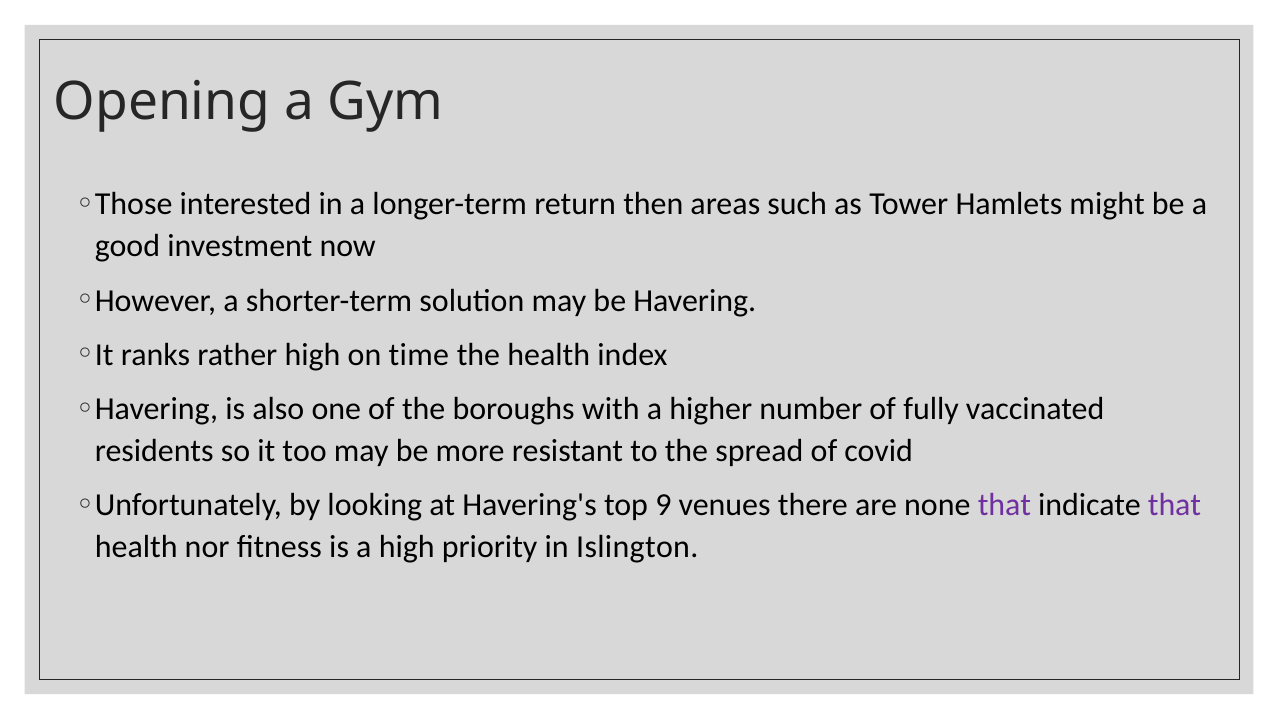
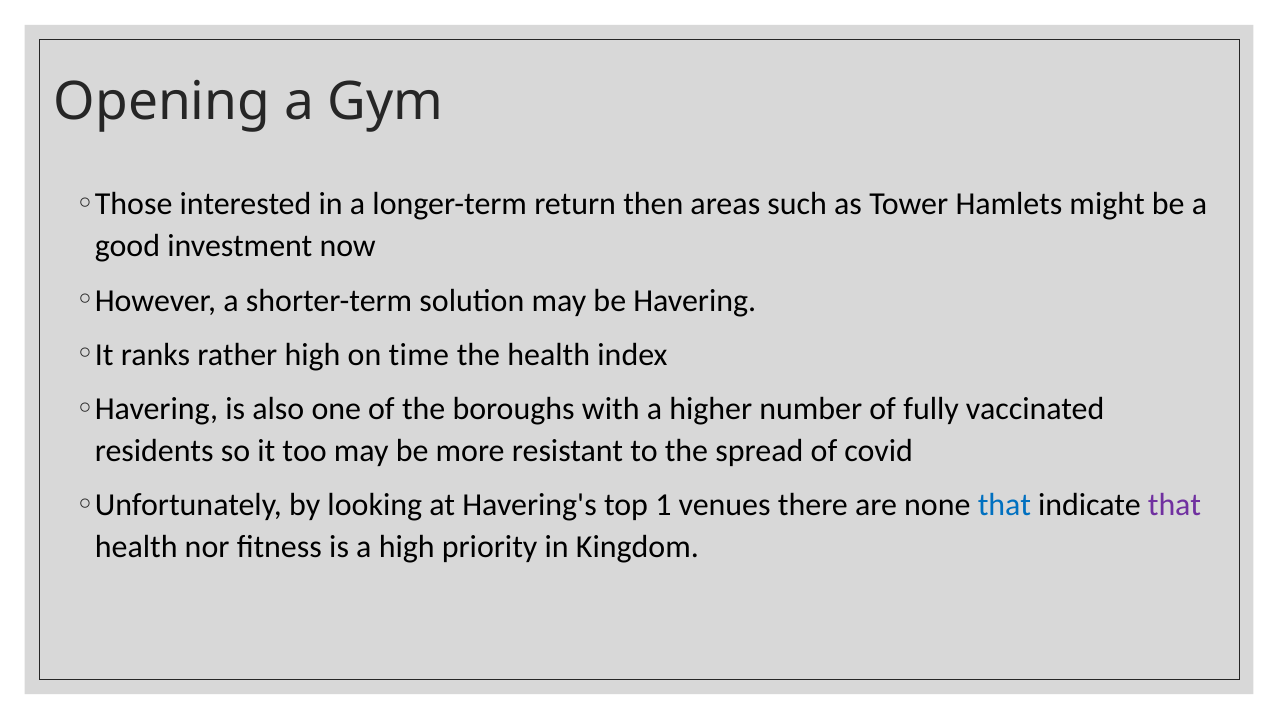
9: 9 -> 1 (663, 505)
that colour: purple -> blue (1004, 505)
Islington: Islington -> Kingdom (637, 547)
